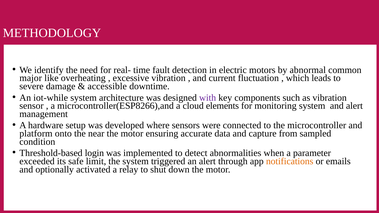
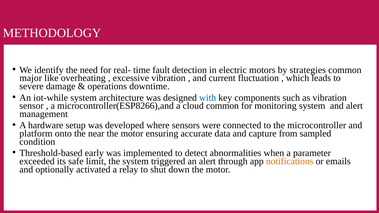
abnormal: abnormal -> strategies (308, 70)
accessible: accessible -> operations (107, 86)
with colour: purple -> blue (208, 98)
cloud elements: elements -> common (222, 106)
login: login -> early (94, 153)
